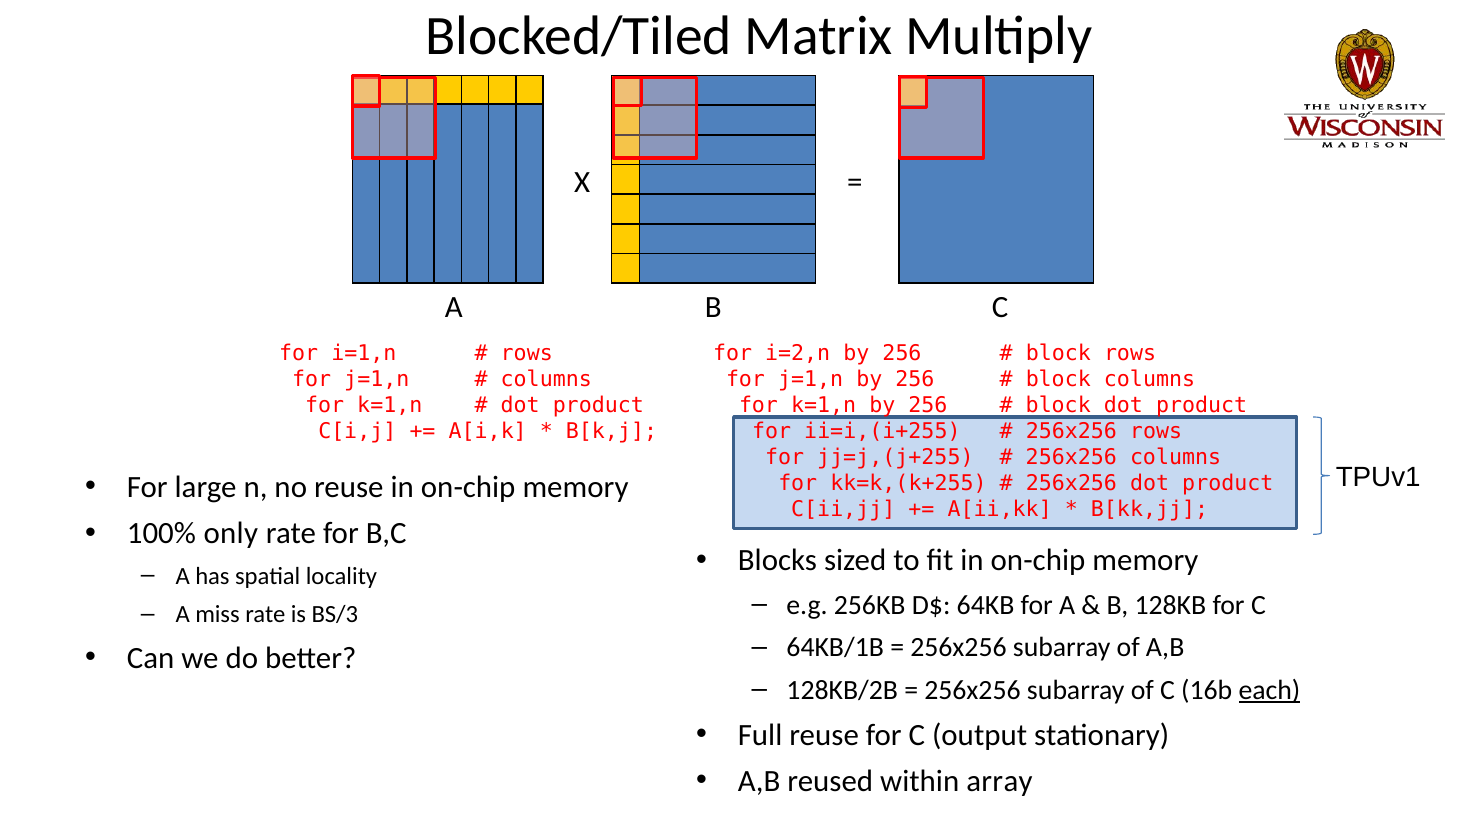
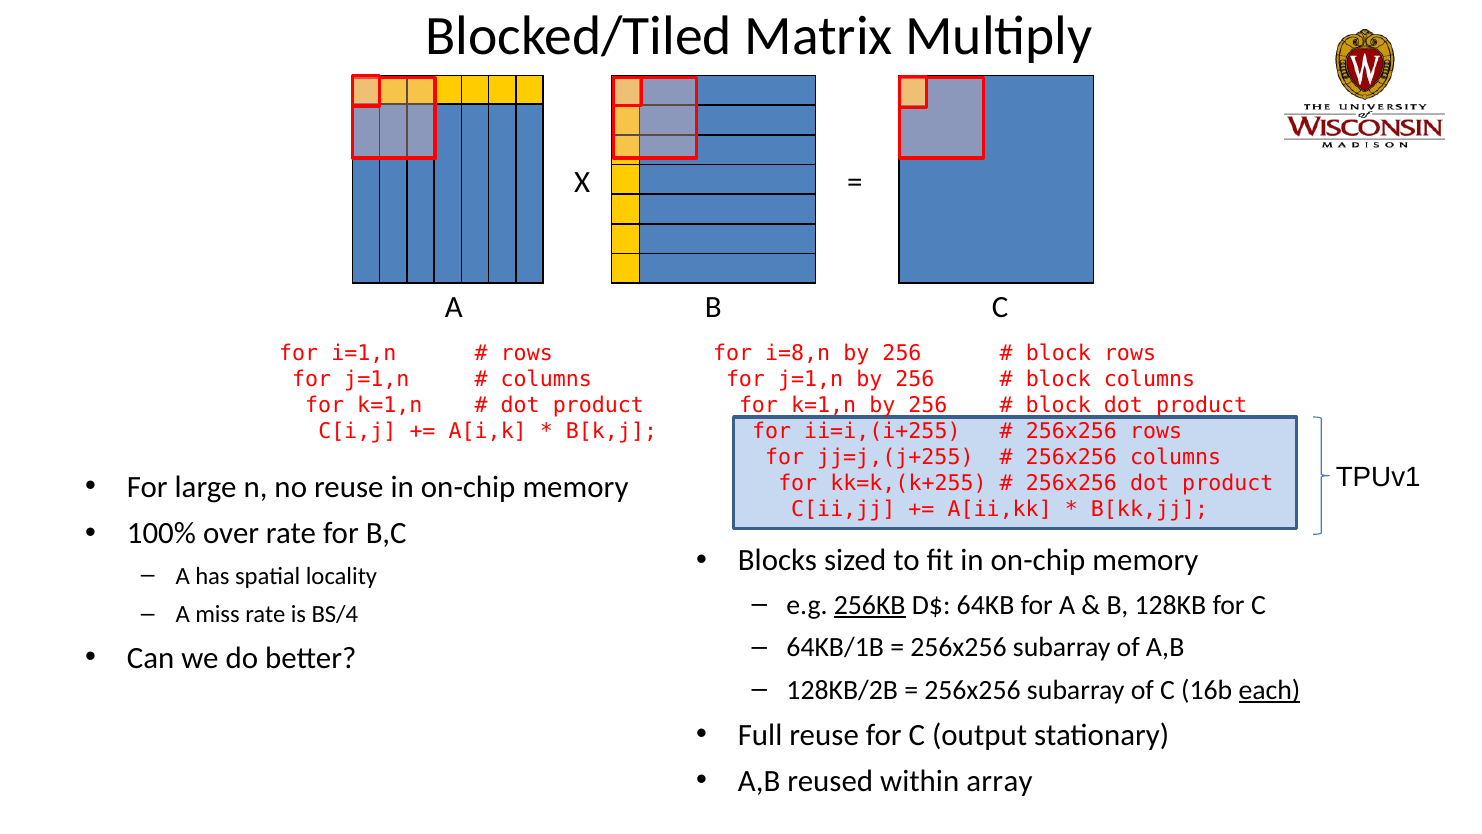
i=2,n: i=2,n -> i=8,n (798, 354)
only: only -> over (231, 533)
256KB underline: none -> present (870, 605)
BS/3: BS/3 -> BS/4 (335, 615)
